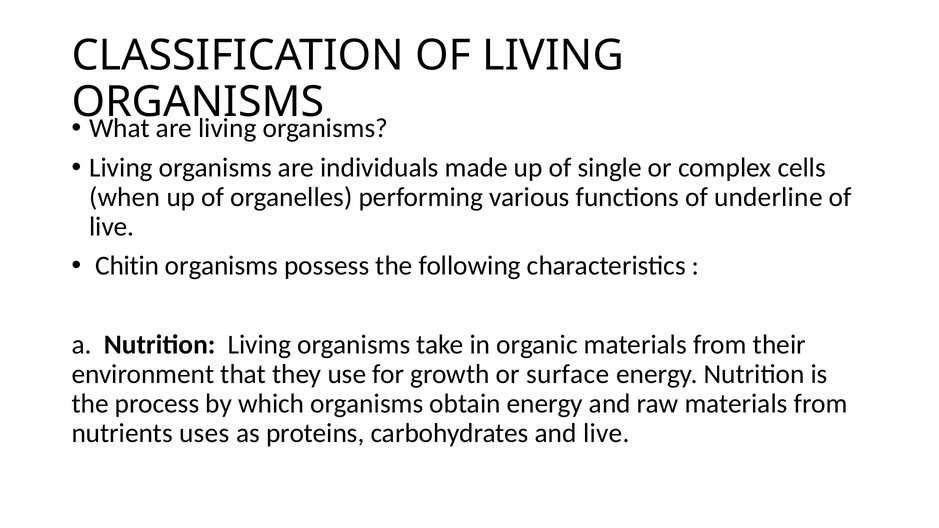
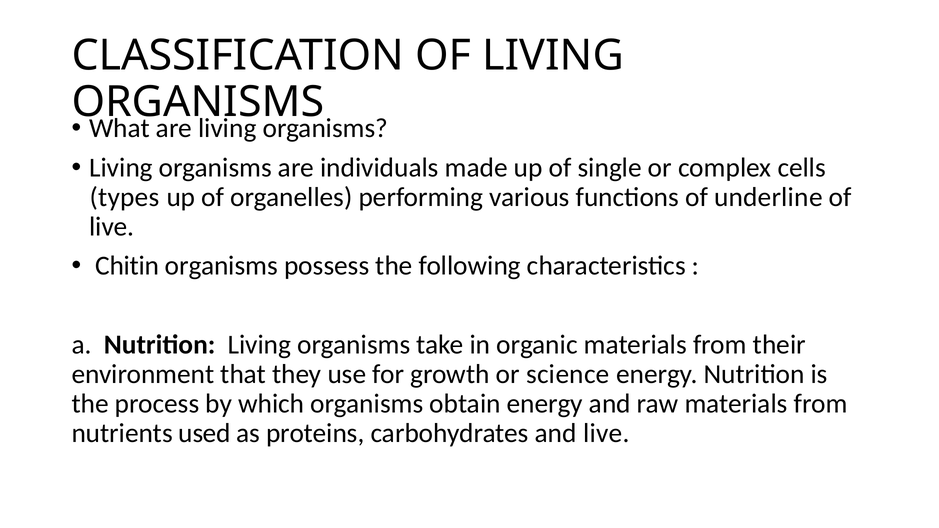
when: when -> types (125, 197)
surface: surface -> science (568, 374)
uses: uses -> used (205, 433)
